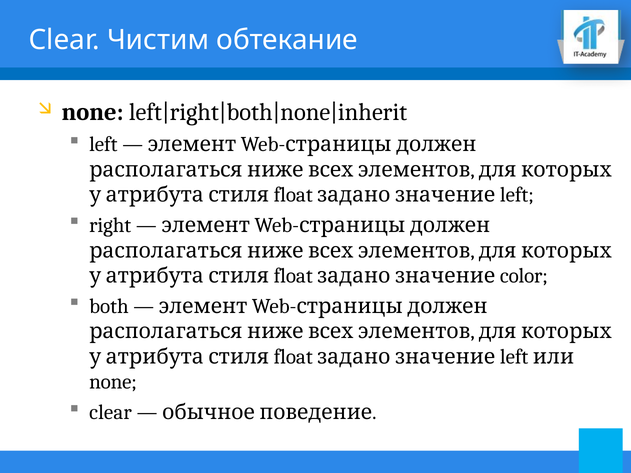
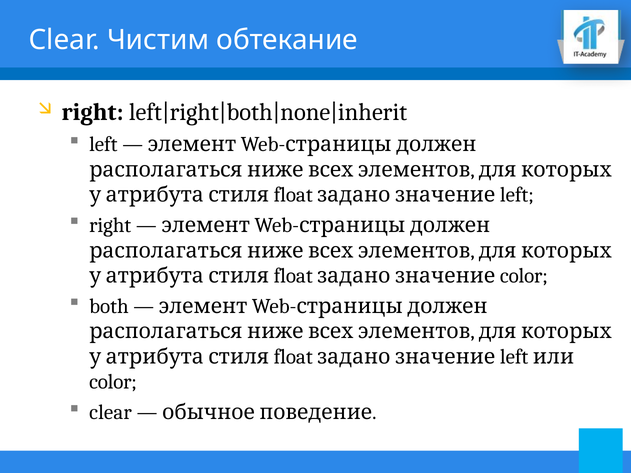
none: none -> right (92, 112)
none: none -> color (113, 382)
